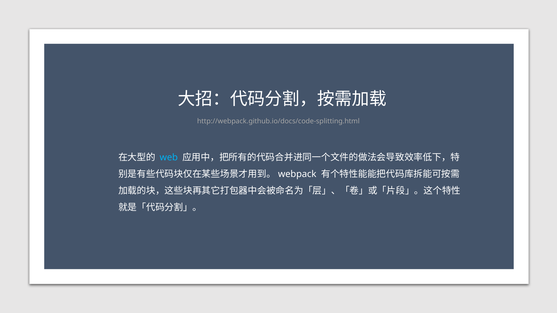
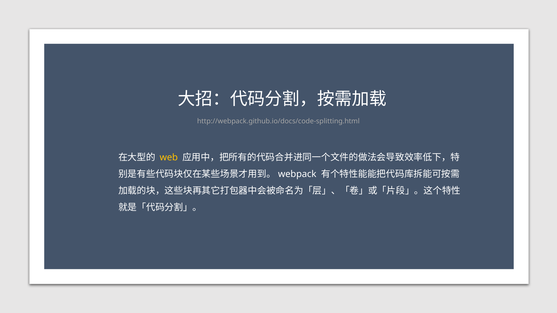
web colour: light blue -> yellow (169, 158)
